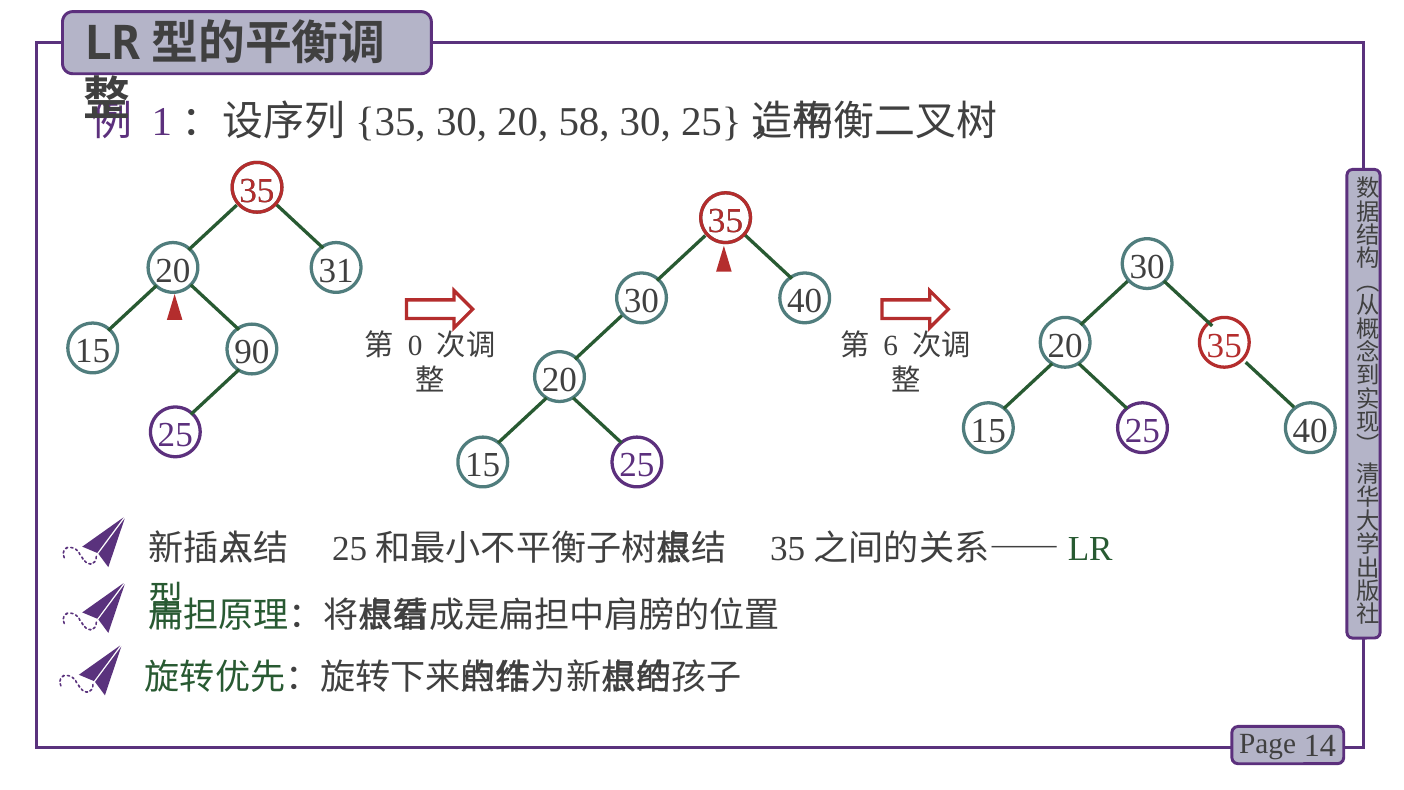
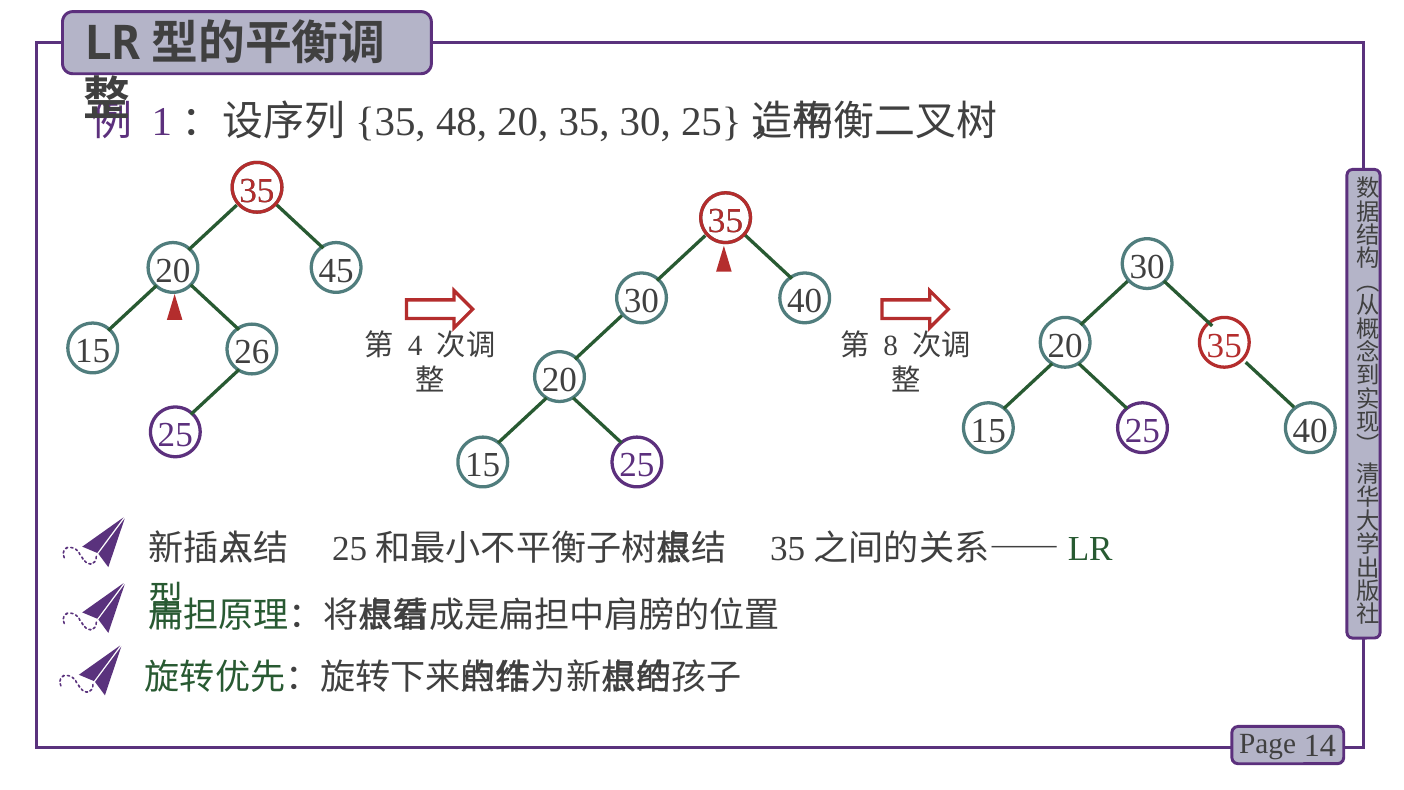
35 30: 30 -> 48 (462, 122)
20 58: 58 -> 35 (584, 122)
31: 31 -> 45 (336, 271)
0: 0 -> 4 (415, 346)
6: 6 -> 8 (891, 346)
90: 90 -> 26 (252, 352)
